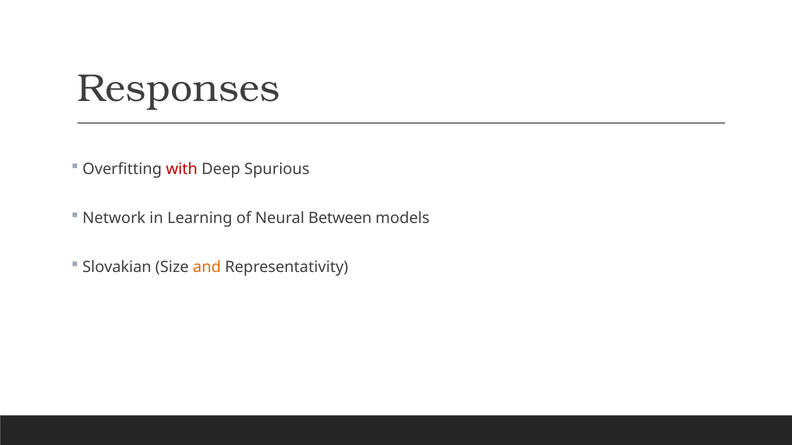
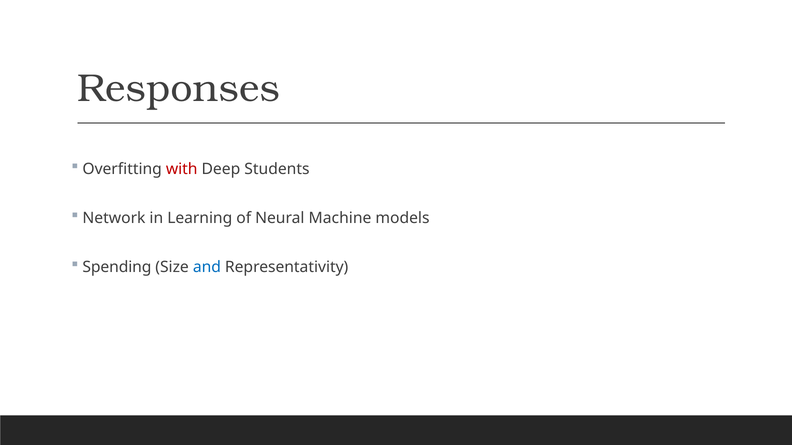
Spurious: Spurious -> Students (277, 169)
Between: Between -> Machine (340, 218)
Slovakian: Slovakian -> Spending (117, 268)
and colour: orange -> blue (207, 268)
